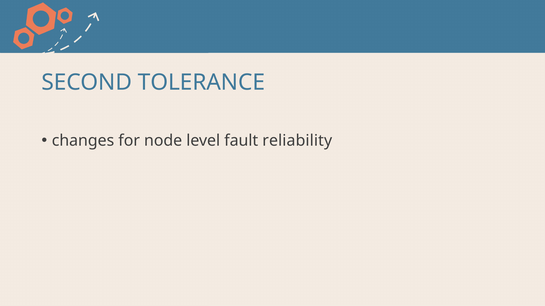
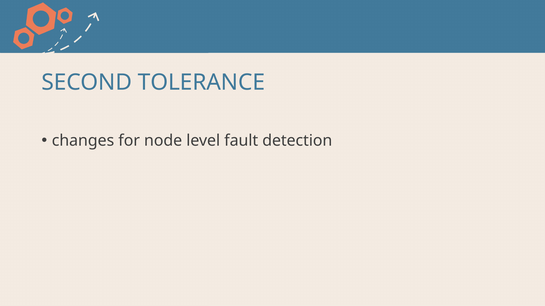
reliability: reliability -> detection (297, 141)
